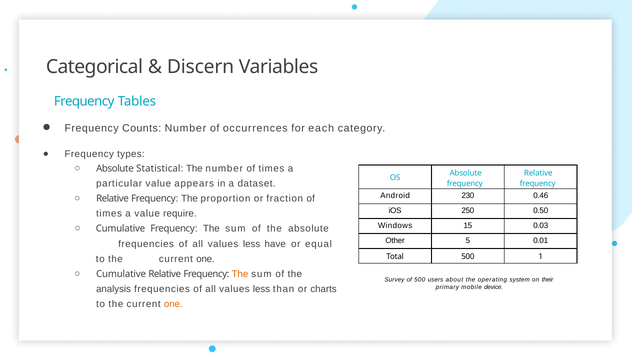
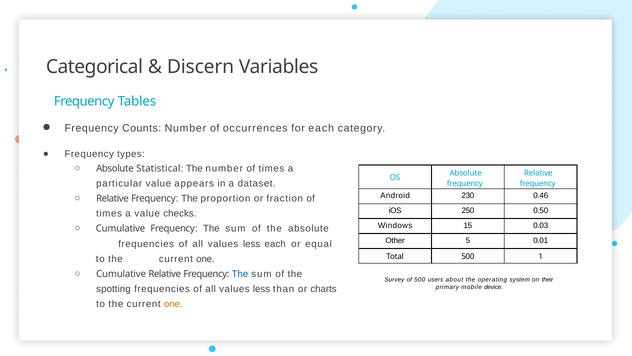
require: require -> checks (180, 213)
less have: have -> each (275, 244)
The colour: orange -> blue (240, 274)
analysis: analysis -> spotting (113, 289)
